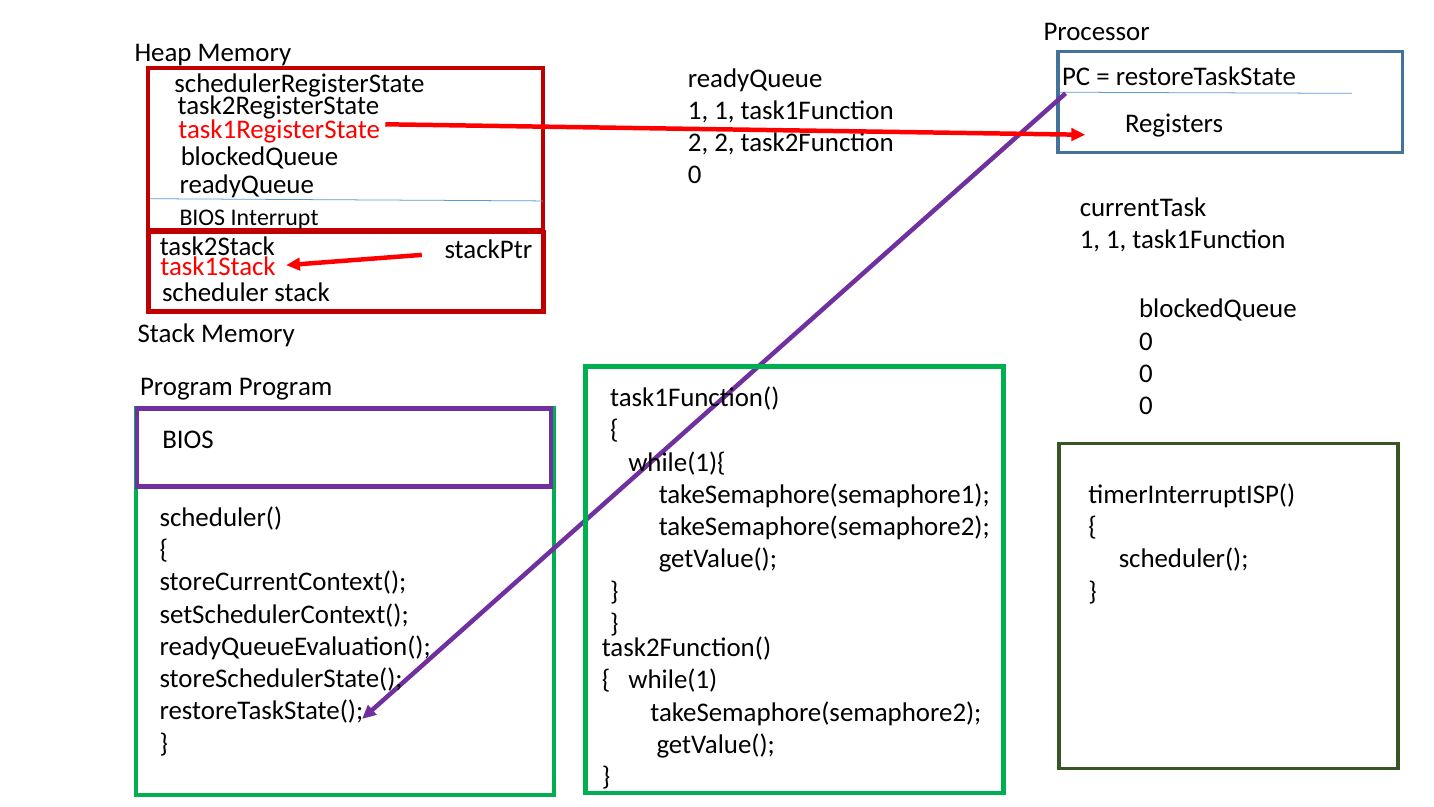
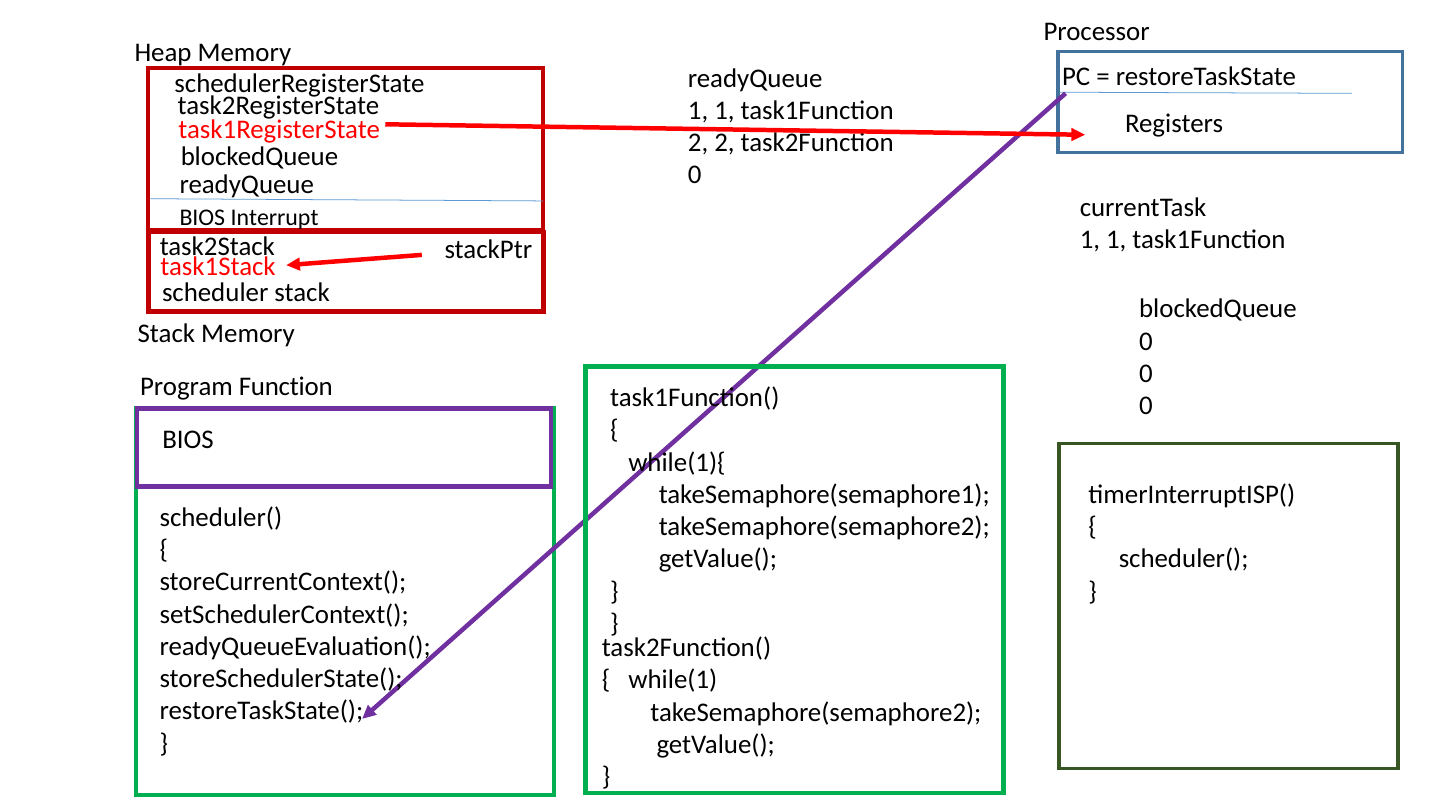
Program Program: Program -> Function (286, 387)
